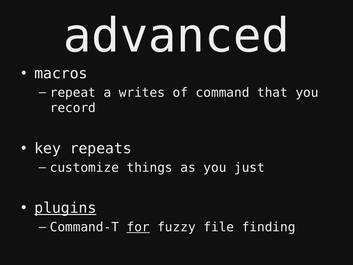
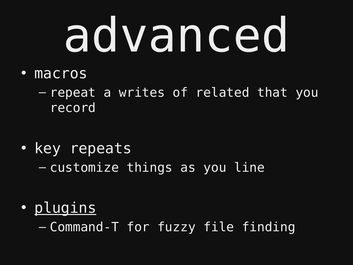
command: command -> related (223, 92)
just: just -> line (249, 167)
for underline: present -> none (138, 227)
